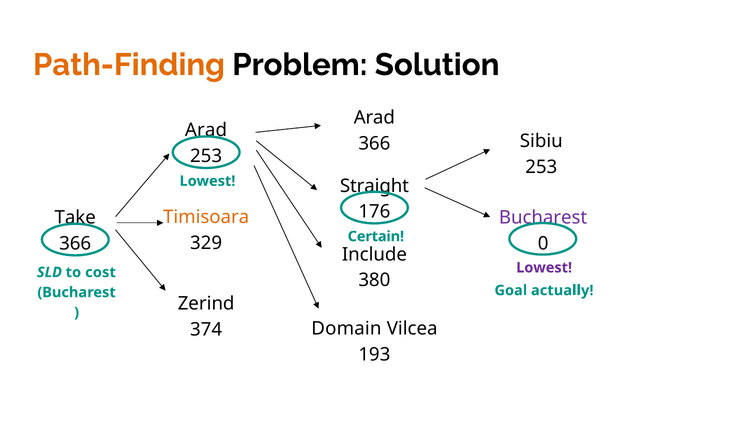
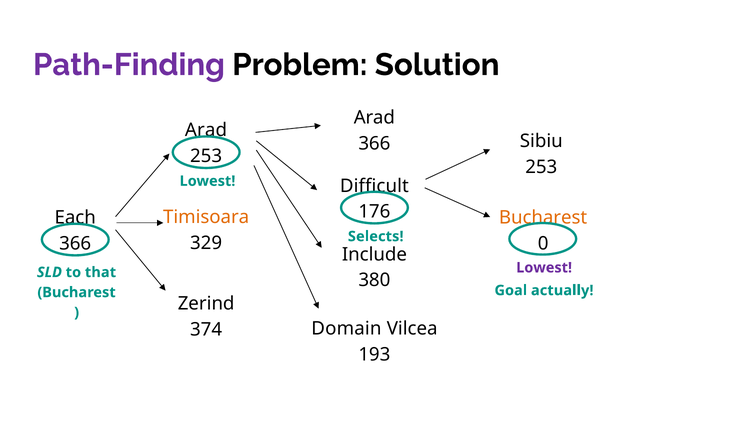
Path-Finding colour: orange -> purple (129, 65)
Straight: Straight -> Difficult (374, 186)
Take: Take -> Each (75, 217)
Bucharest colour: purple -> orange (543, 217)
Certain: Certain -> Selects (376, 236)
cost: cost -> that (100, 272)
